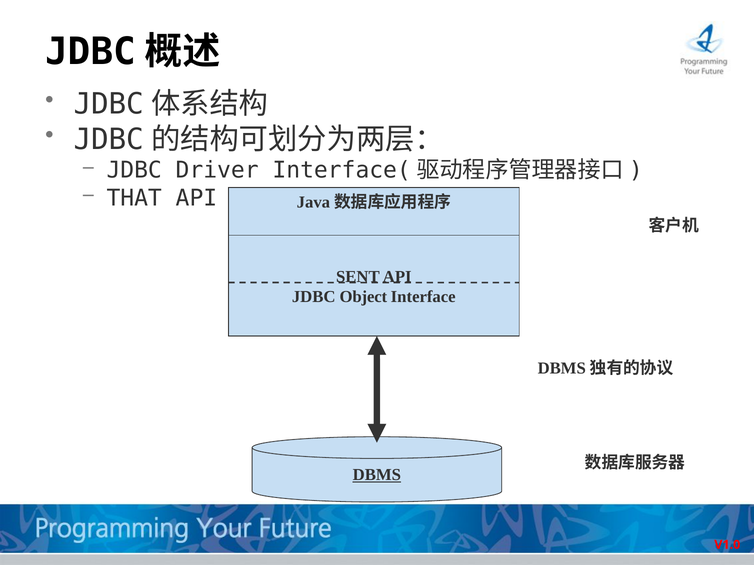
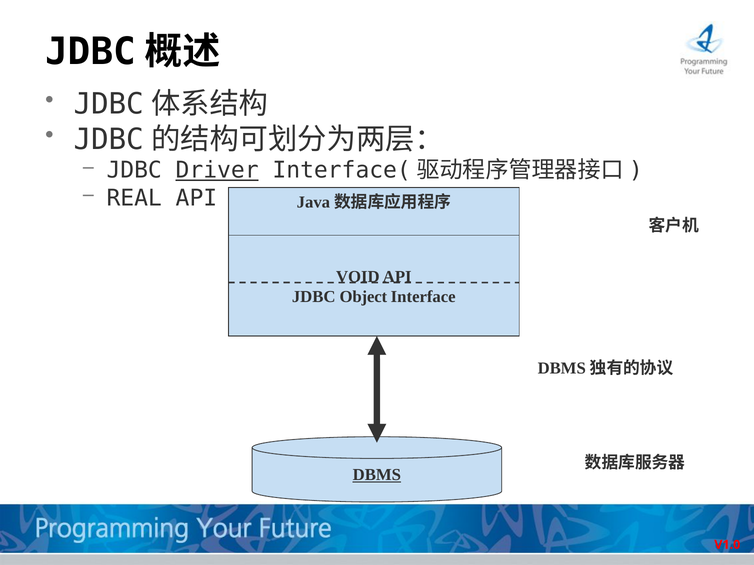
Driver underline: none -> present (217, 170)
THAT: THAT -> REAL (134, 198)
SENT: SENT -> VOID (358, 277)
